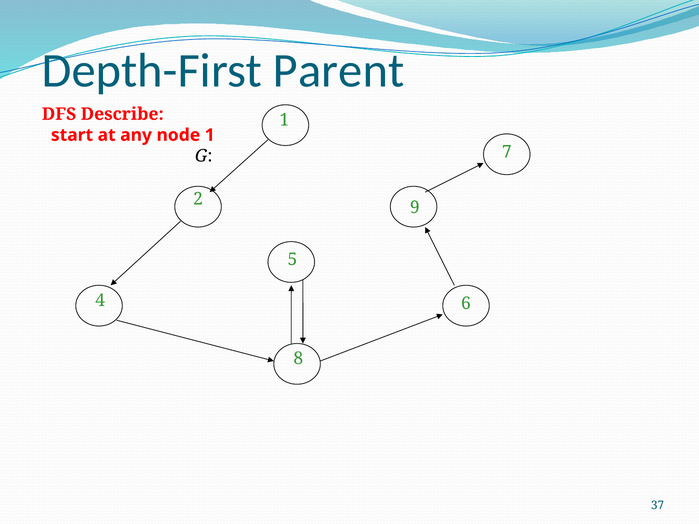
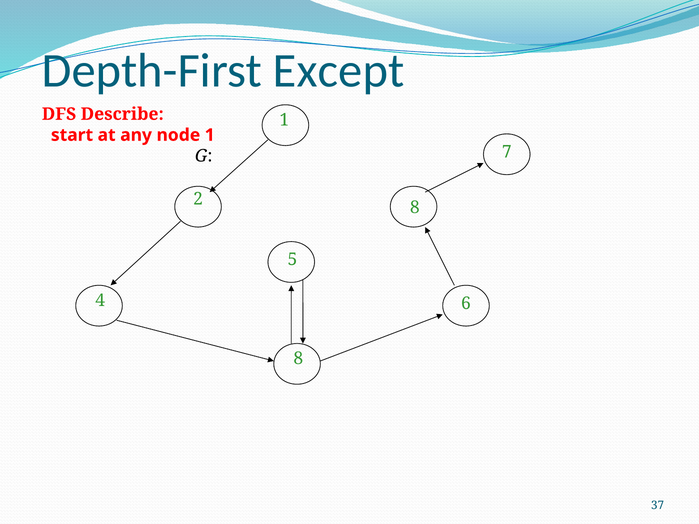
Parent: Parent -> Except (339, 71)
2 9: 9 -> 8 (415, 207)
